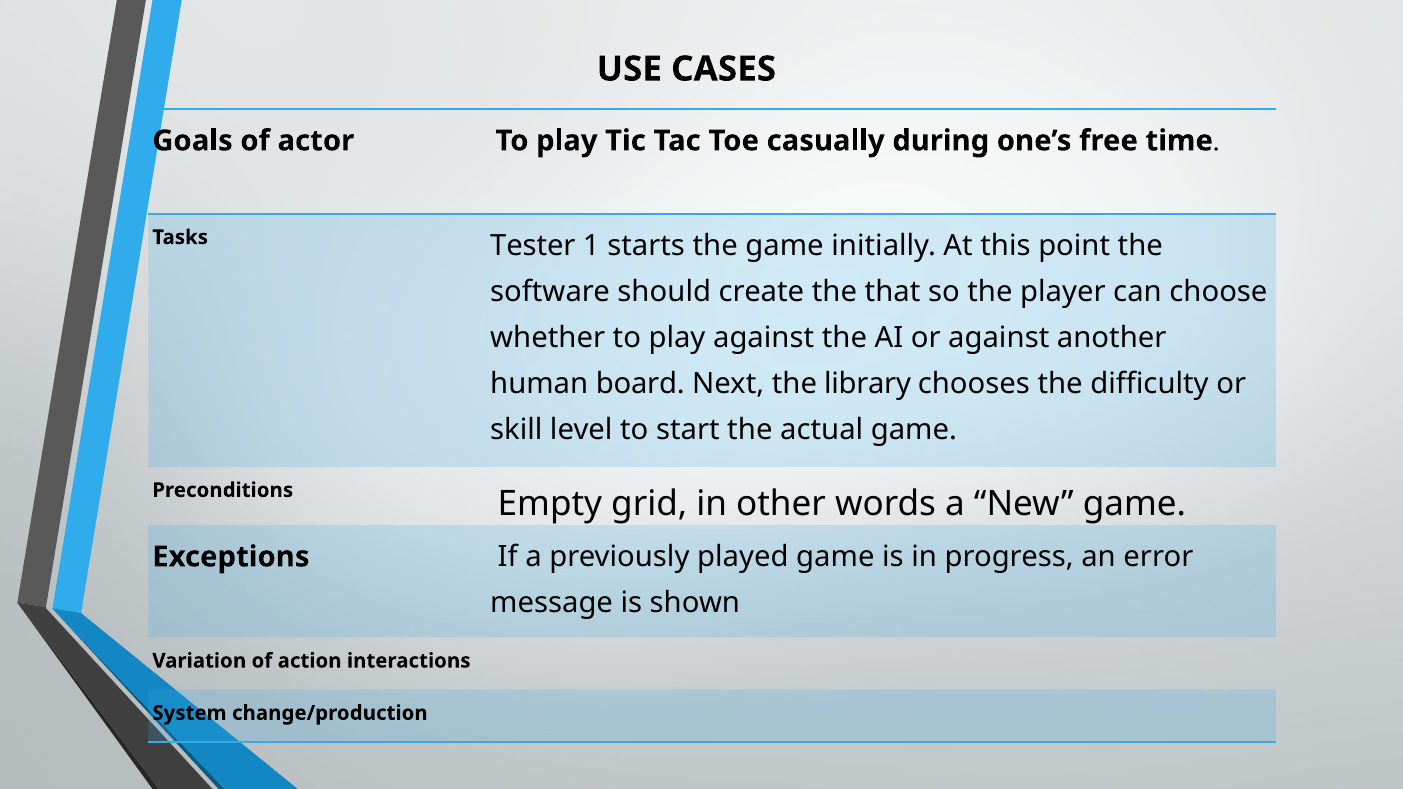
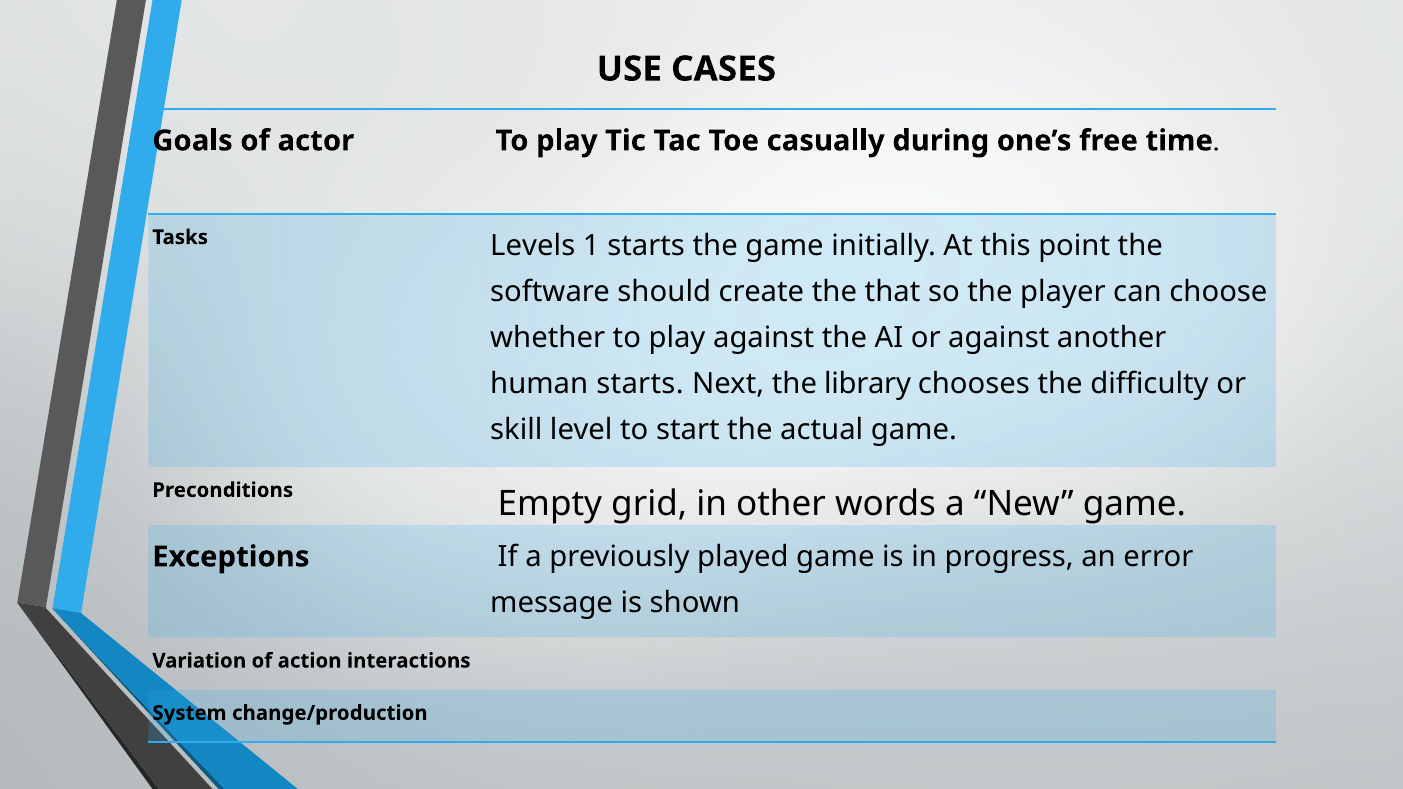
Tester: Tester -> Levels (533, 246)
human board: board -> starts (640, 384)
